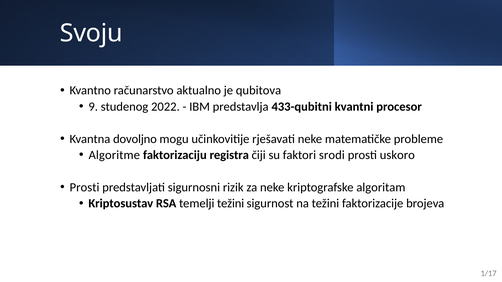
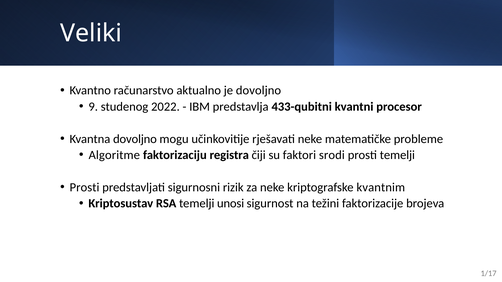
Svoju: Svoju -> Veliki (91, 33)
je qubitova: qubitova -> dovoljno (258, 91)
prosti uskoro: uskoro -> temelji (397, 155)
algoritam: algoritam -> kvantnim (381, 188)
temelji težini: težini -> unosi (231, 204)
